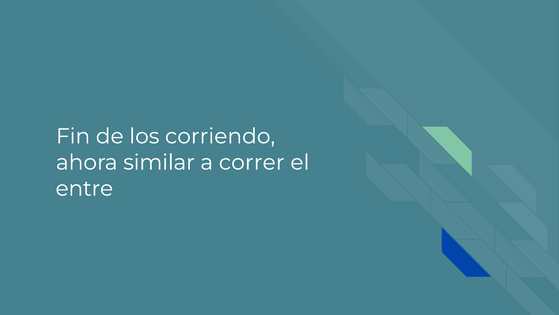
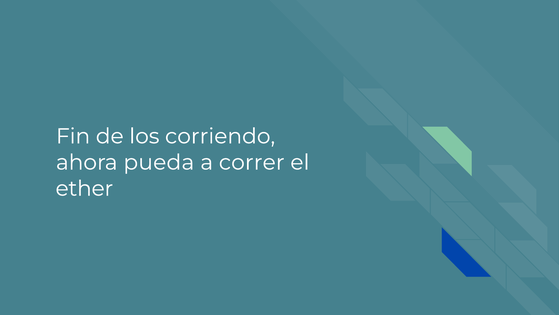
similar: similar -> pueda (159, 162)
entre: entre -> ether (84, 188)
